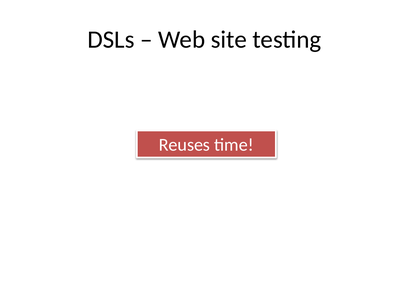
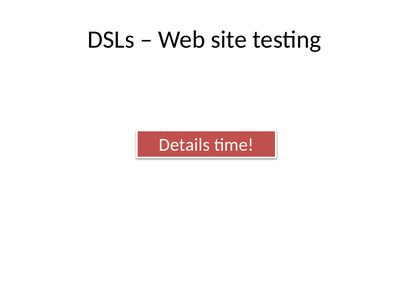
Reuses: Reuses -> Details (184, 145)
